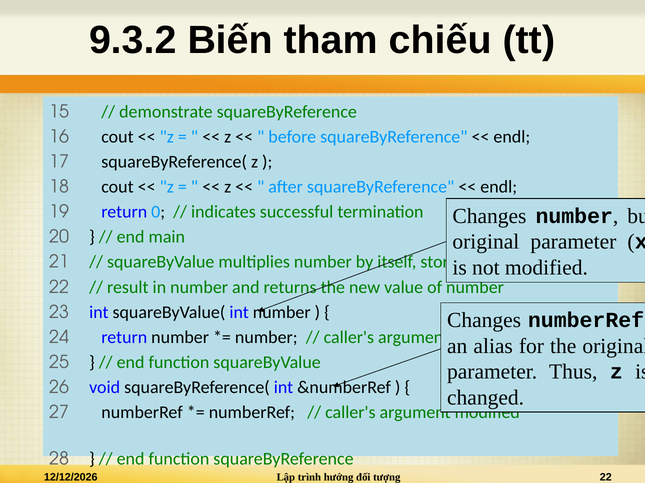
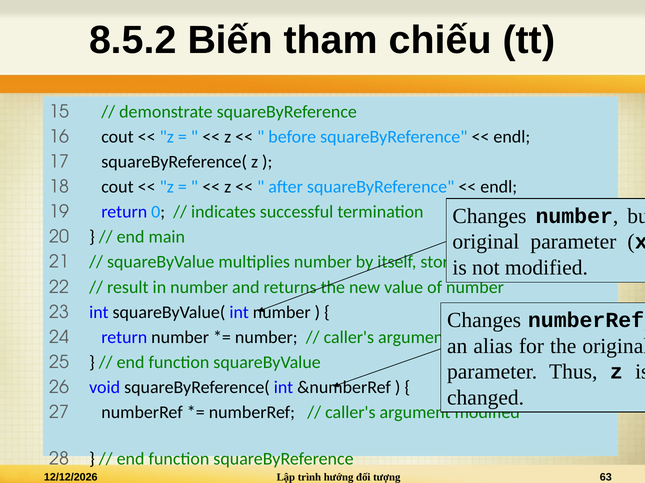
9.3.2: 9.3.2 -> 8.5.2 (133, 40)
tượng 22: 22 -> 63 (606, 478)
